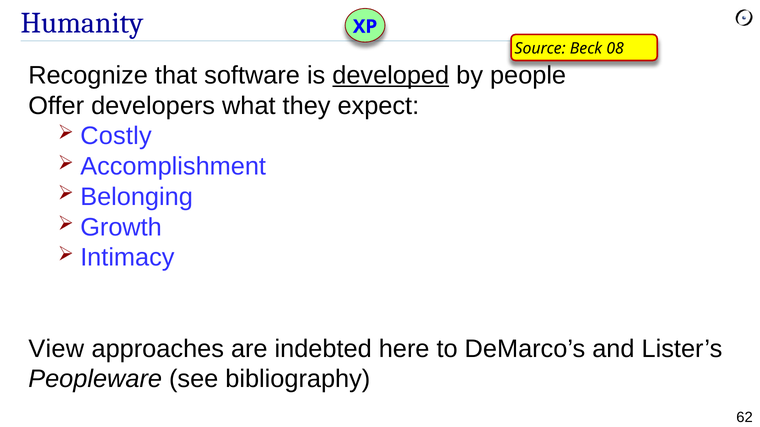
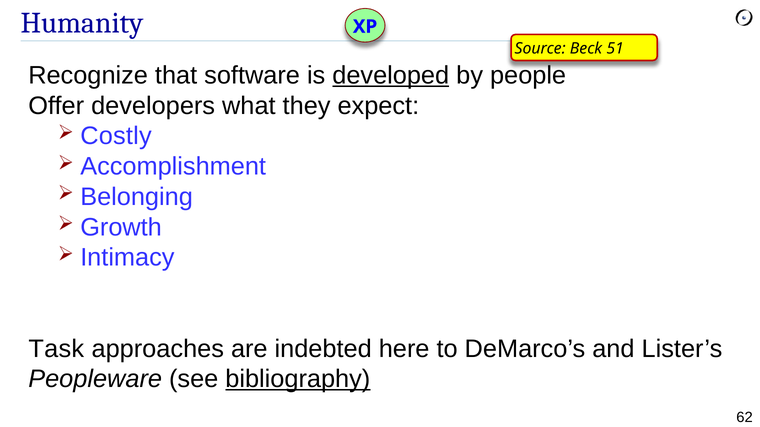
08: 08 -> 51 (615, 49)
View: View -> Task (56, 349)
bibliography underline: none -> present (298, 380)
